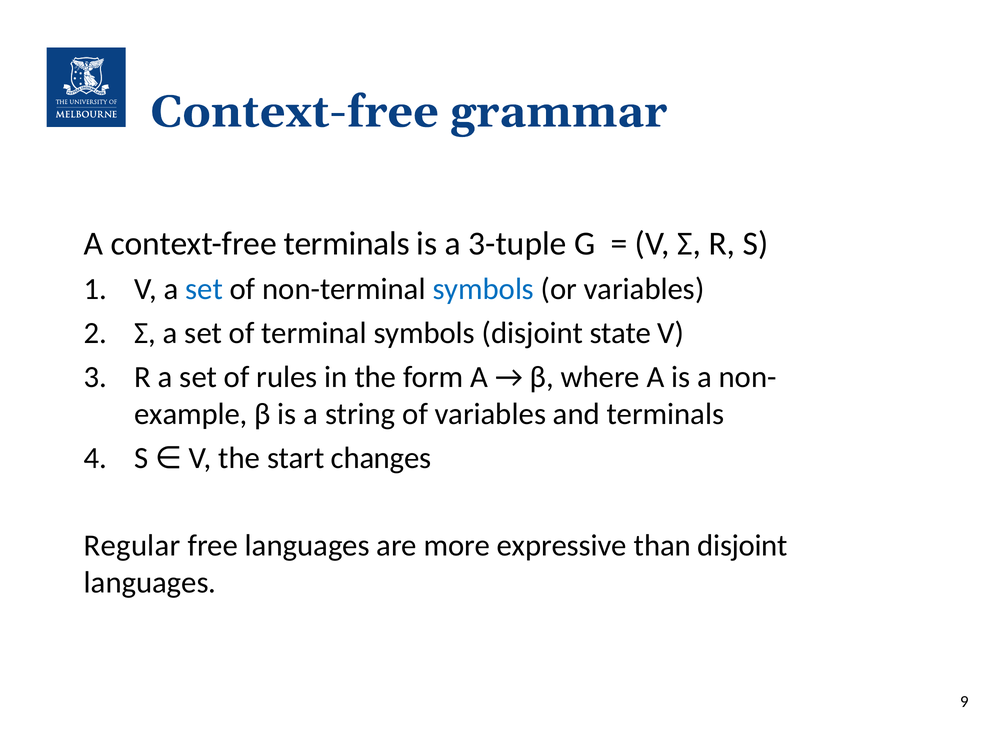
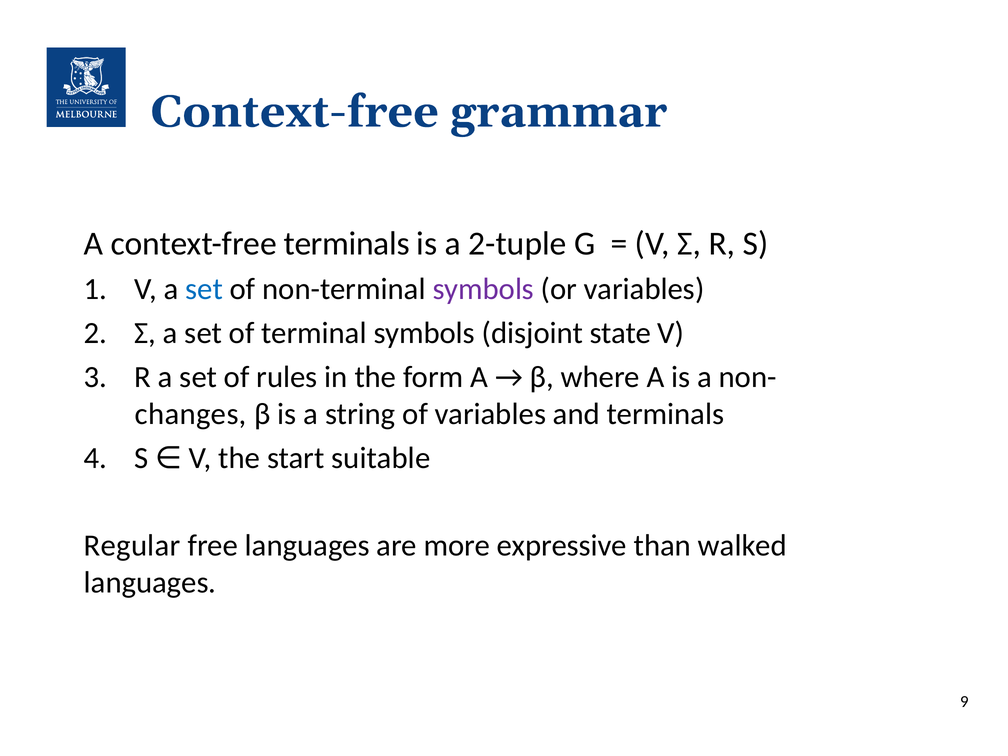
3-tuple: 3-tuple -> 2-tuple (517, 244)
symbols colour: blue -> purple (483, 289)
example: example -> changes (191, 414)
changes: changes -> suitable (381, 458)
than disjoint: disjoint -> walked (742, 546)
